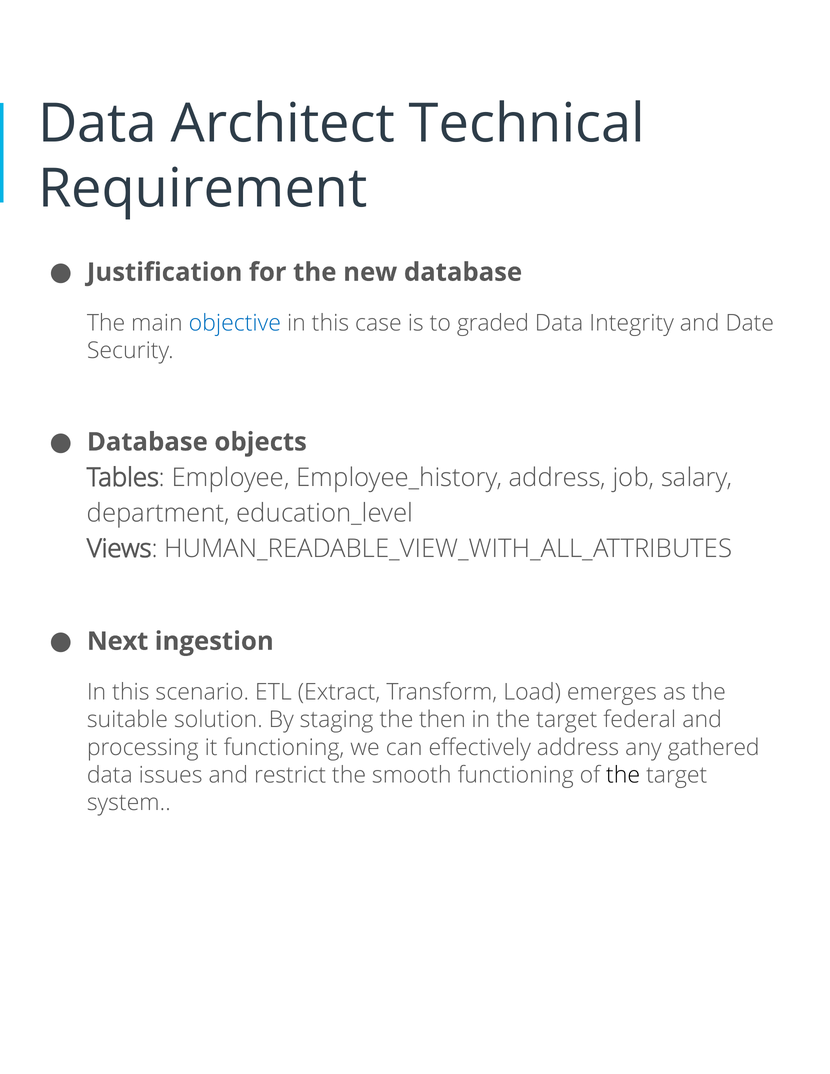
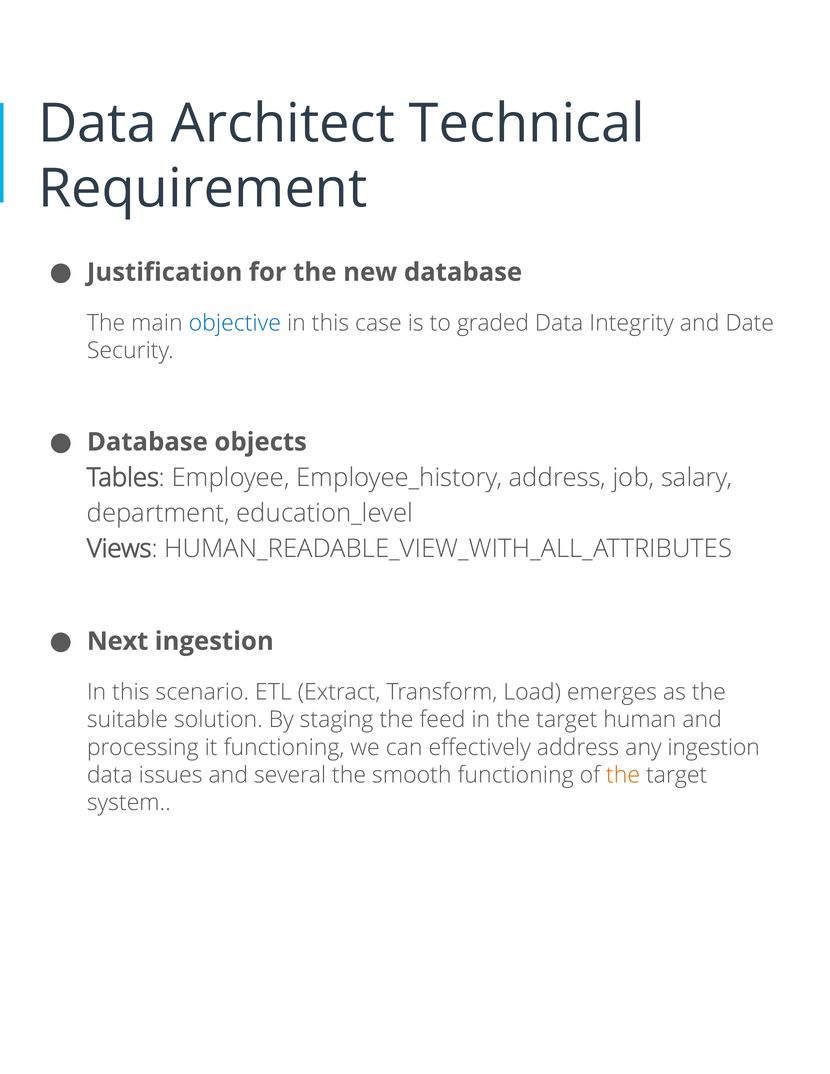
then: then -> feed (442, 720)
federal: federal -> human (640, 720)
any gathered: gathered -> ingestion (714, 747)
restrict: restrict -> several (290, 775)
the colour: black -> orange (623, 775)
